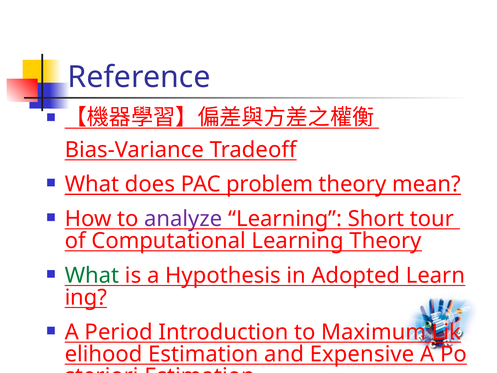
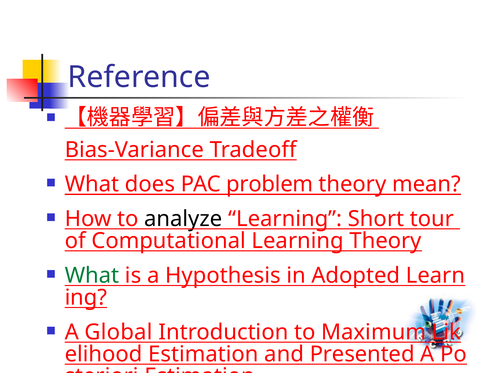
analyze colour: purple -> black (183, 219)
Period: Period -> Global (119, 332)
Expensive: Expensive -> Presented (362, 354)
